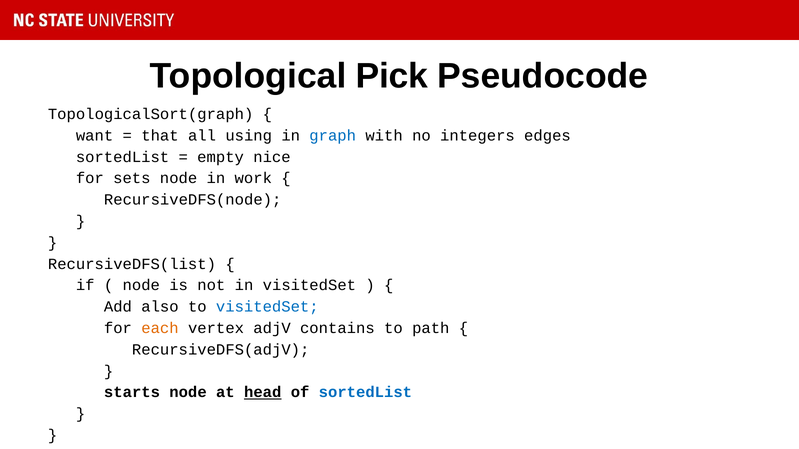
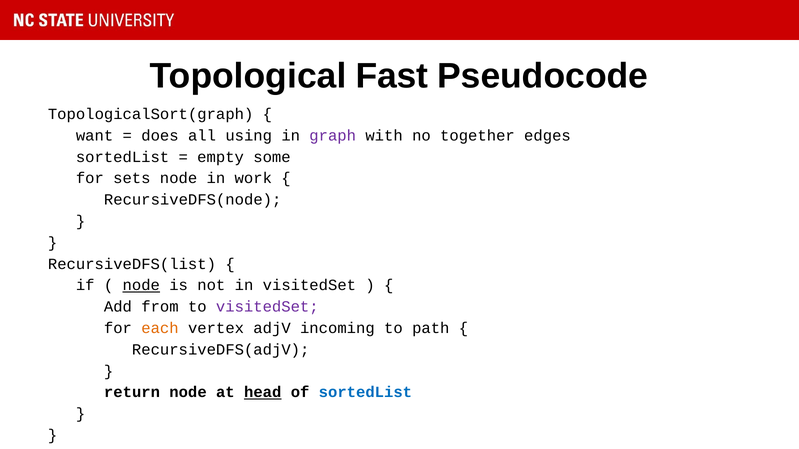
Pick: Pick -> Fast (392, 76)
that: that -> does (160, 136)
graph colour: blue -> purple (333, 136)
integers: integers -> together (477, 136)
nice: nice -> some (272, 157)
node underline: none -> present (141, 286)
also: also -> from (160, 307)
visitedSet colour: blue -> purple (267, 307)
contains: contains -> incoming (337, 328)
starts: starts -> return (132, 393)
